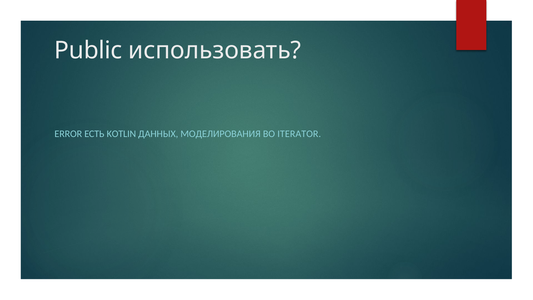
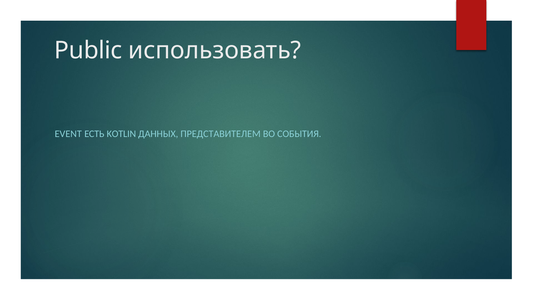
ERROR: ERROR -> EVENT (68, 134)
МОДЕЛИРОВАНИЯ: МОДЕЛИРОВАНИЯ -> ПРЕДСТАВИТЕЛЕМ (221, 134)
ITERATOR: ITERATOR -> СОБЫТИЯ (299, 134)
